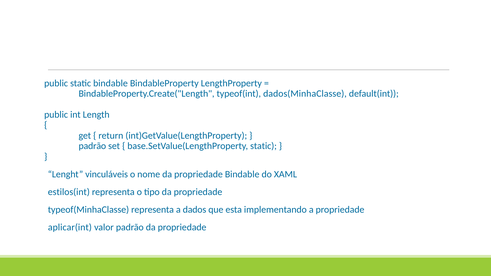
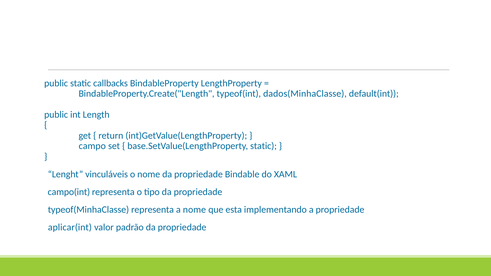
static bindable: bindable -> callbacks (111, 83)
padrão: padrão -> campo (92, 146)
estilos(int: estilos(int -> campo(int (69, 192)
a dados: dados -> nome (194, 210)
